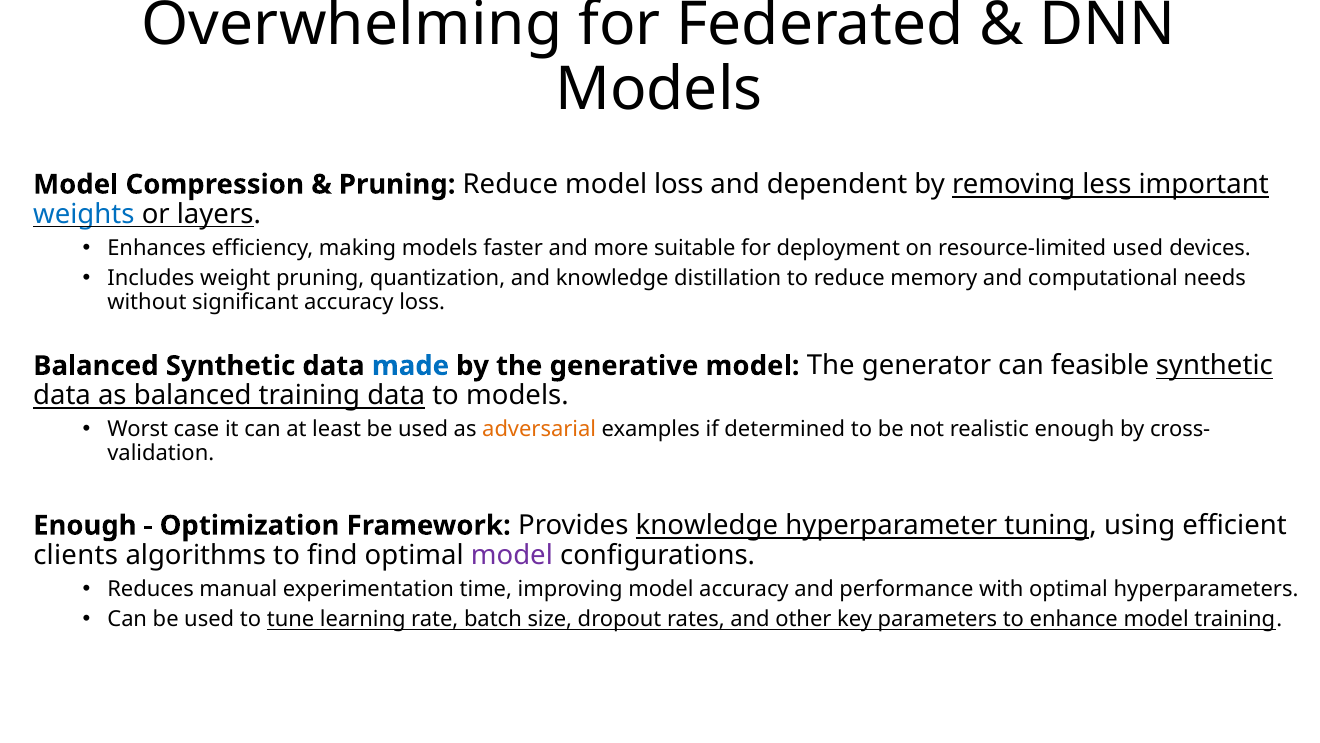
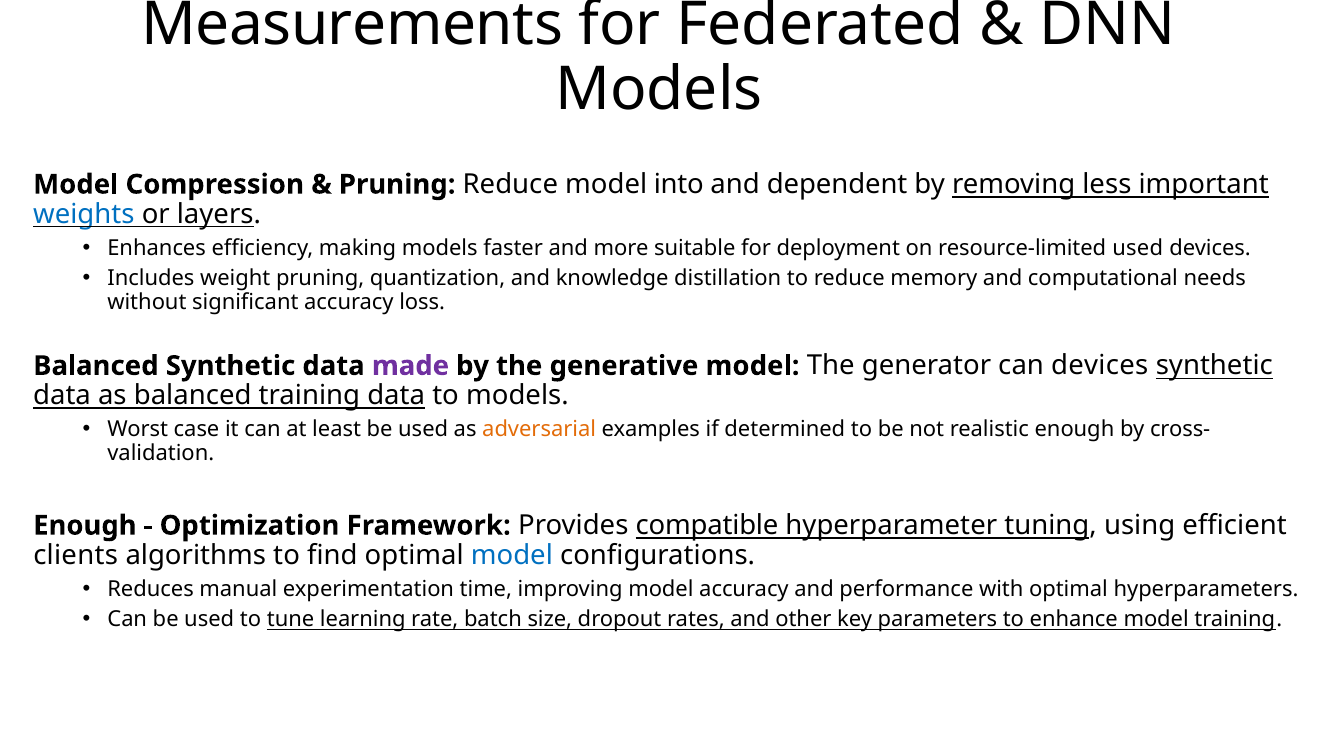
Overwhelming: Overwhelming -> Measurements (352, 24)
model loss: loss -> into (679, 184)
made colour: blue -> purple (410, 366)
can feasible: feasible -> devices (1100, 366)
Provides knowledge: knowledge -> compatible (707, 525)
model colour: purple -> blue (512, 555)
